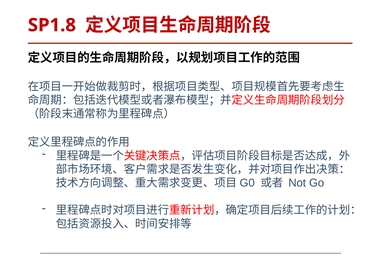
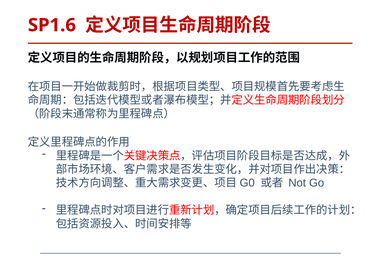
SP1.8: SP1.8 -> SP1.6 (52, 25)
